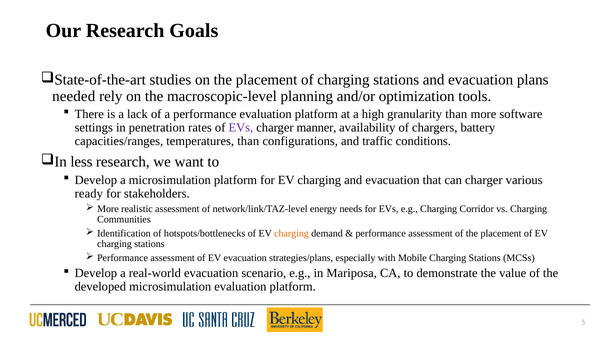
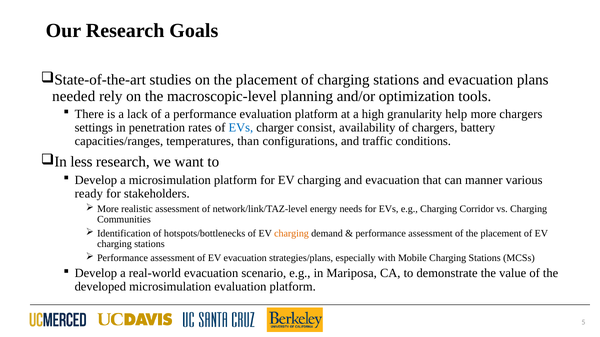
granularity than: than -> help (456, 114)
more software: software -> chargers (521, 114)
EVs colour: purple -> blue (241, 128)
manner: manner -> consist (316, 128)
can charger: charger -> manner (484, 180)
